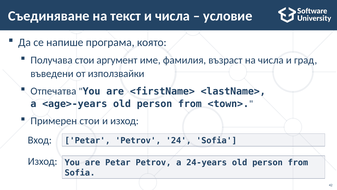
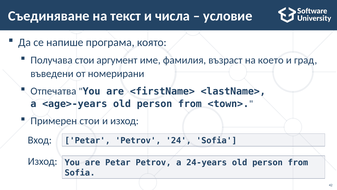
на числа: числа -> което (271, 60)
използвайки: използвайки -> номерирани (116, 73)
